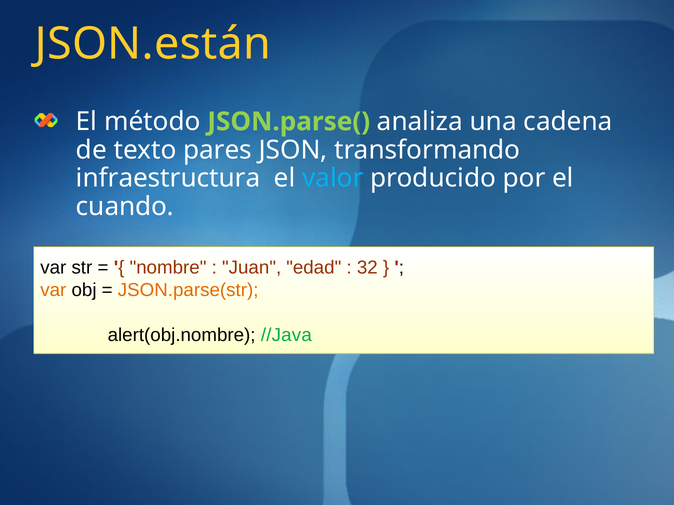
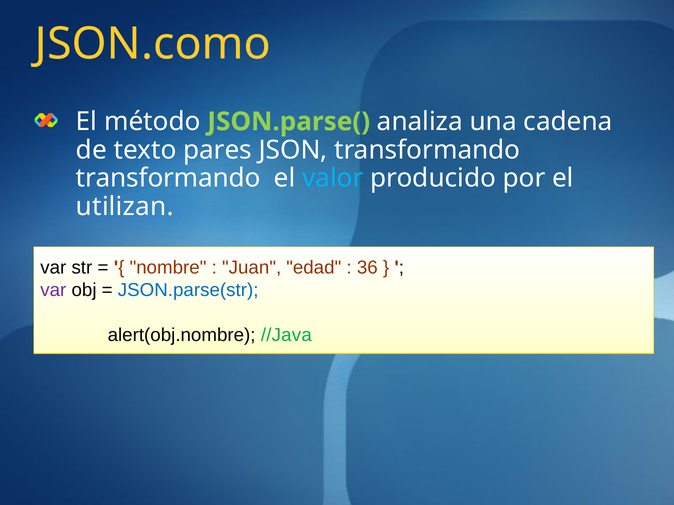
JSON.están: JSON.están -> JSON.como (153, 44)
infraestructura: infraestructura -> transformando (168, 178)
cuando: cuando -> utilizan (125, 207)
32: 32 -> 36 (367, 268)
var colour: orange -> purple (53, 291)
JSON.parse(str colour: orange -> blue (188, 291)
